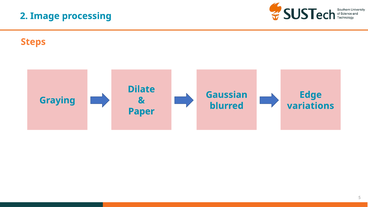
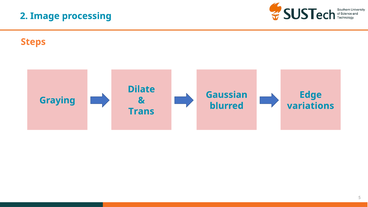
Paper: Paper -> Trans (141, 111)
